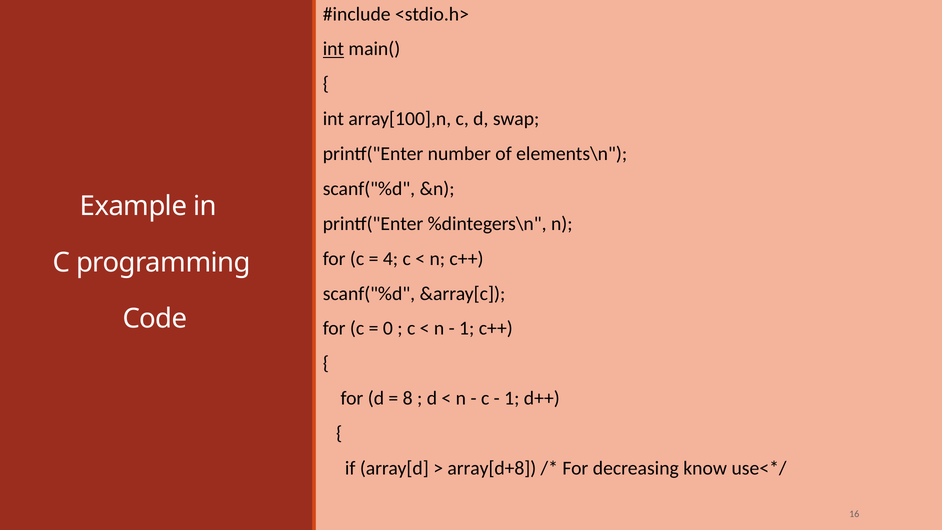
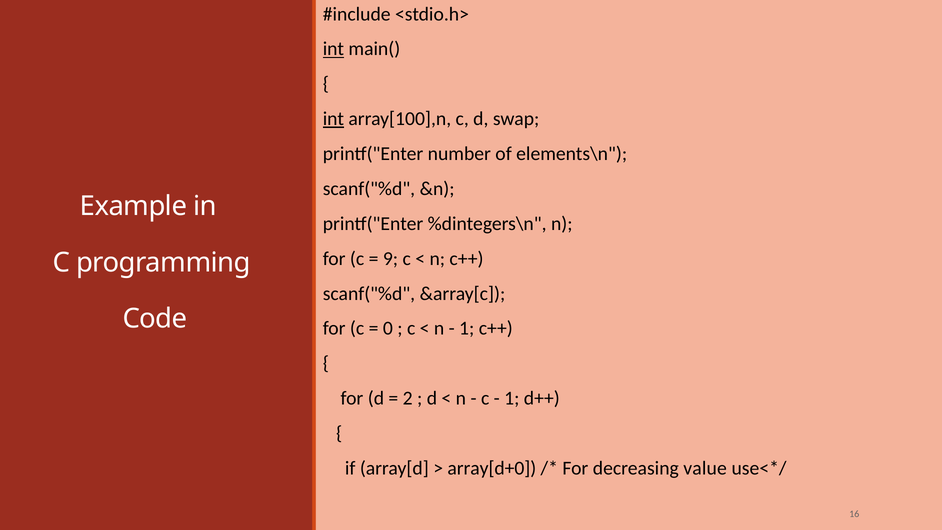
int underline: none -> present (333, 119)
4: 4 -> 9 (391, 259)
8: 8 -> 2 (408, 398)
array[d+8: array[d+8 -> array[d+0 (492, 468)
know: know -> value (705, 468)
